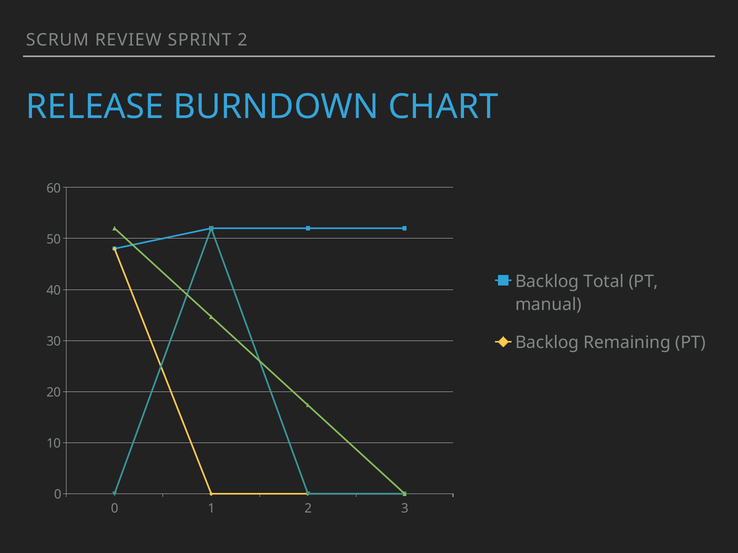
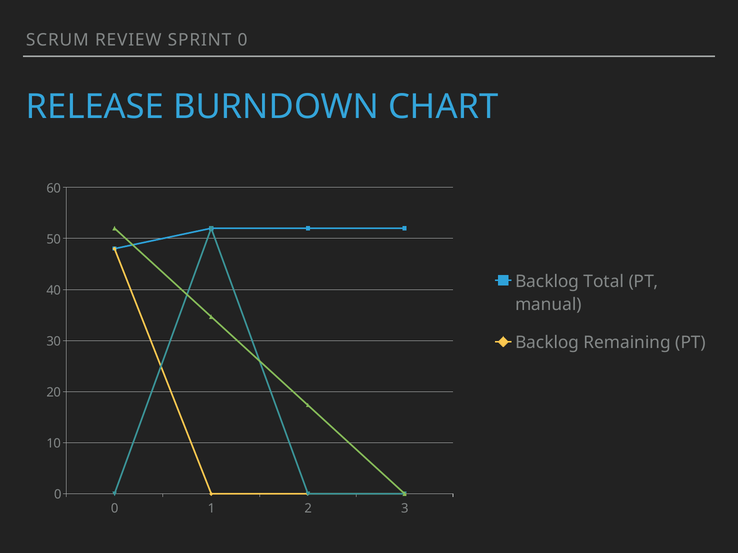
SPRINT 2: 2 -> 0 (242, 40)
